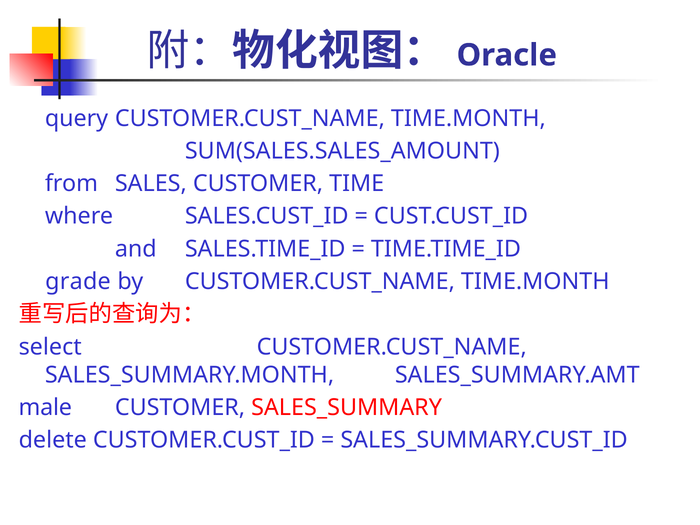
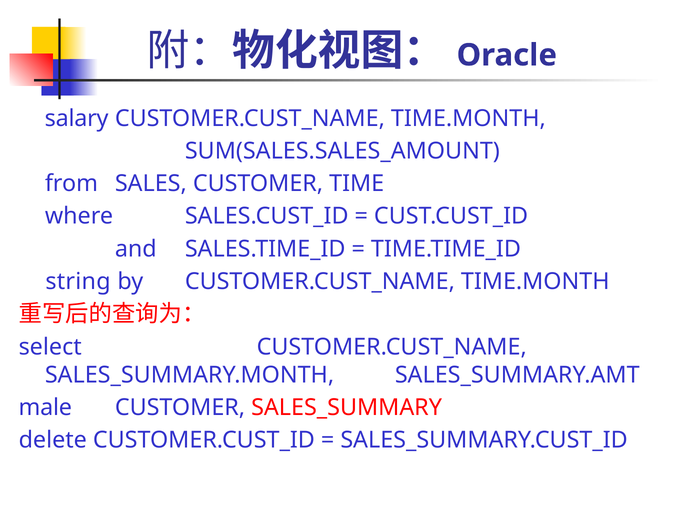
query: query -> salary (77, 118)
grade: grade -> string (78, 282)
